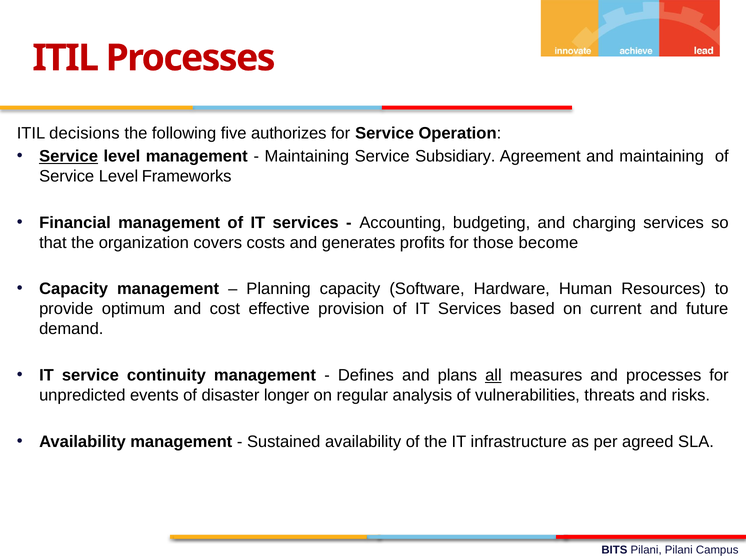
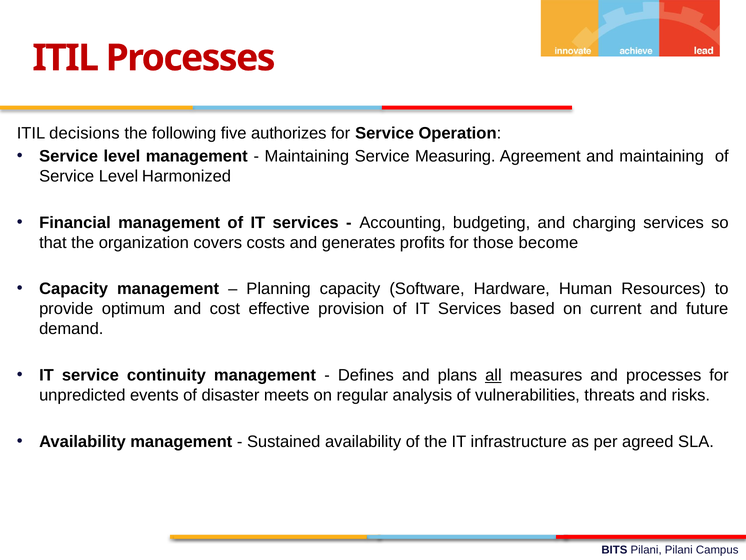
Service underline: present -> none (69, 156)
Subsidiary: Subsidiary -> Measuring (455, 156)
Frameworks: Frameworks -> Harmonized (187, 176)
longer: longer -> meets (287, 395)
